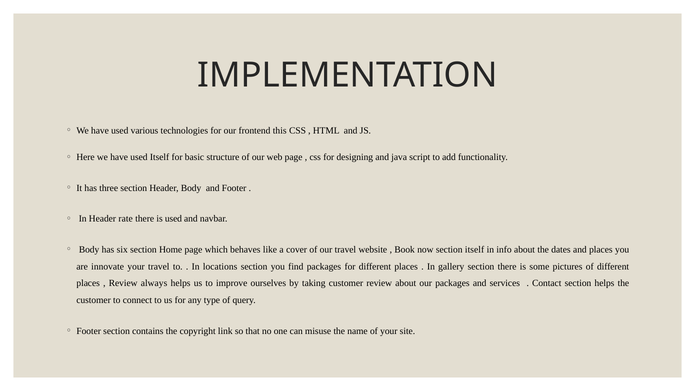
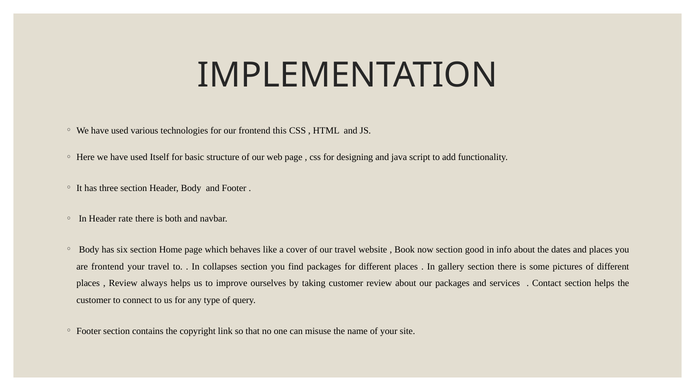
is used: used -> both (173, 219)
section itself: itself -> good (475, 249)
are innovate: innovate -> frontend (108, 266)
locations: locations -> collapses (220, 266)
